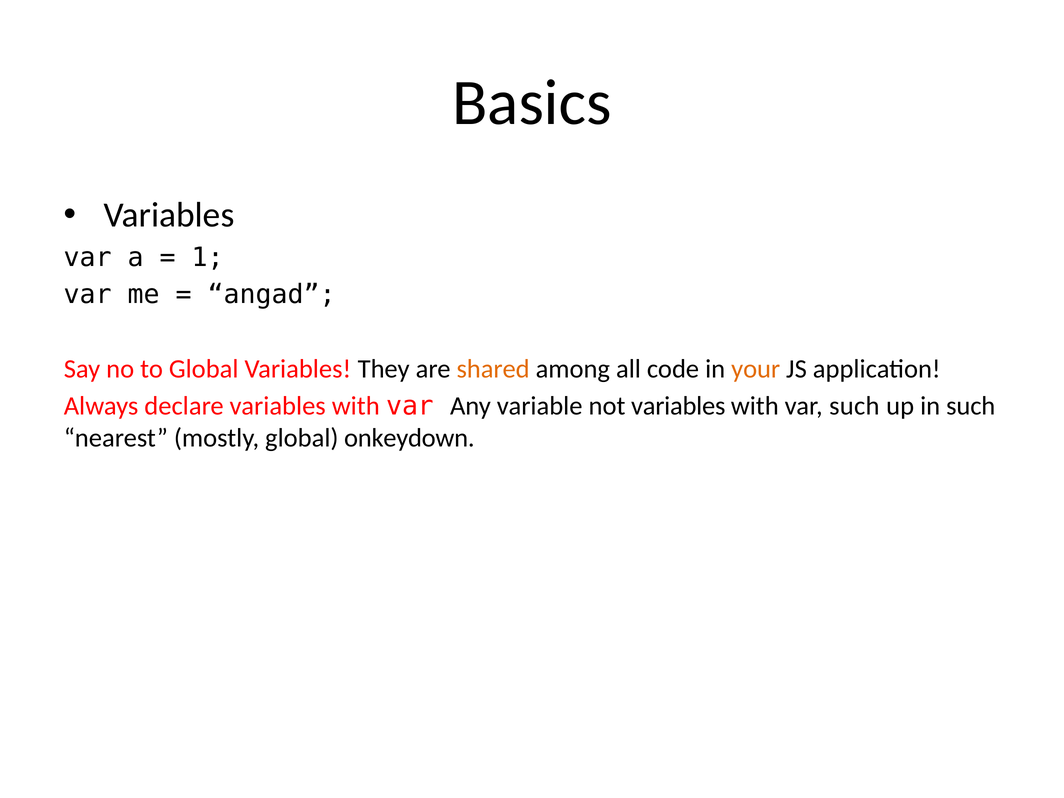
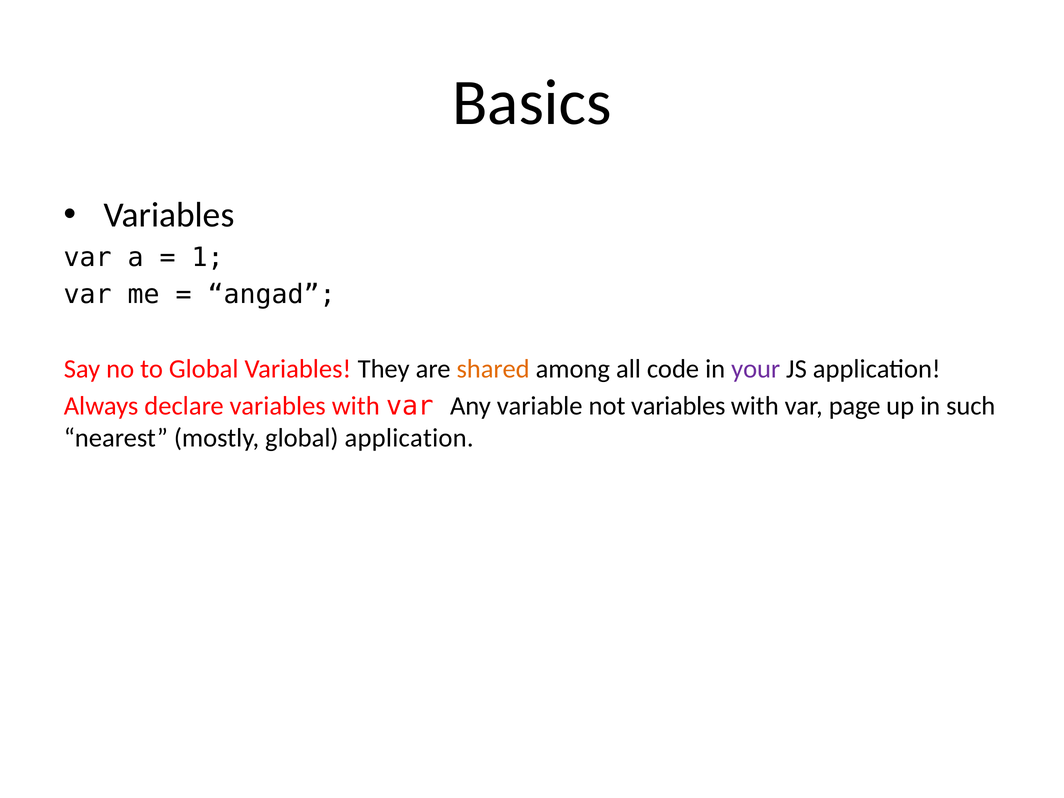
your colour: orange -> purple (756, 369)
var such: such -> page (855, 406)
global onkeydown: onkeydown -> application (409, 438)
